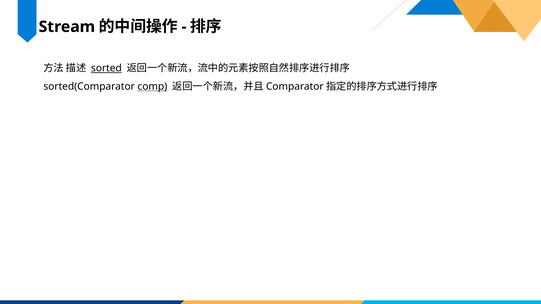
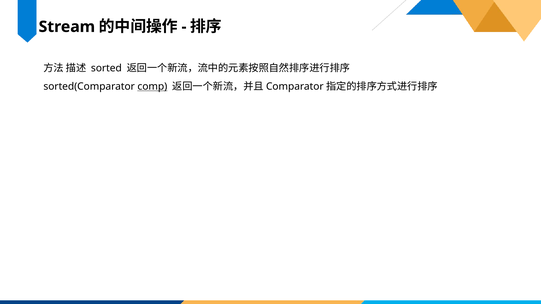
sorted underline: present -> none (106, 68)
